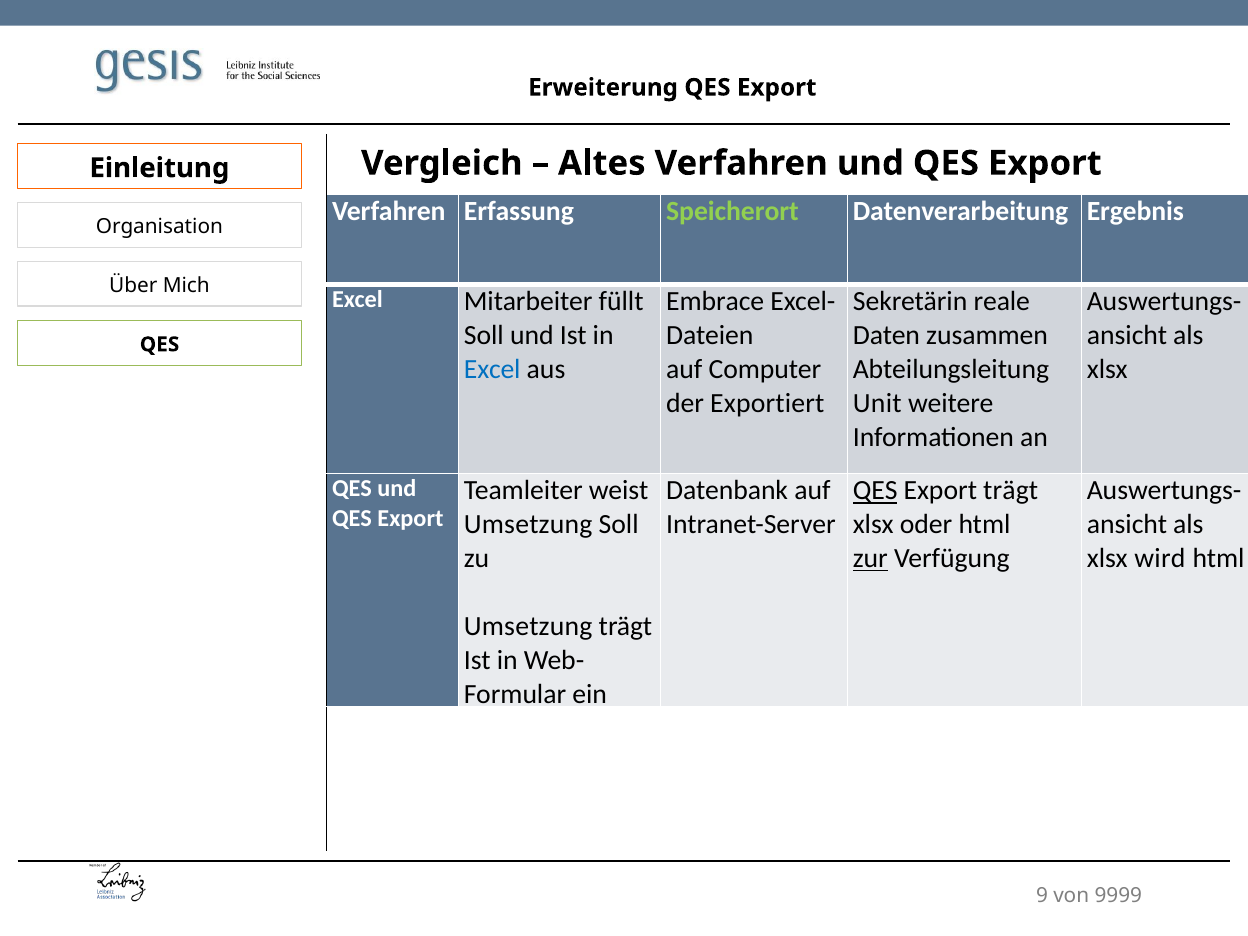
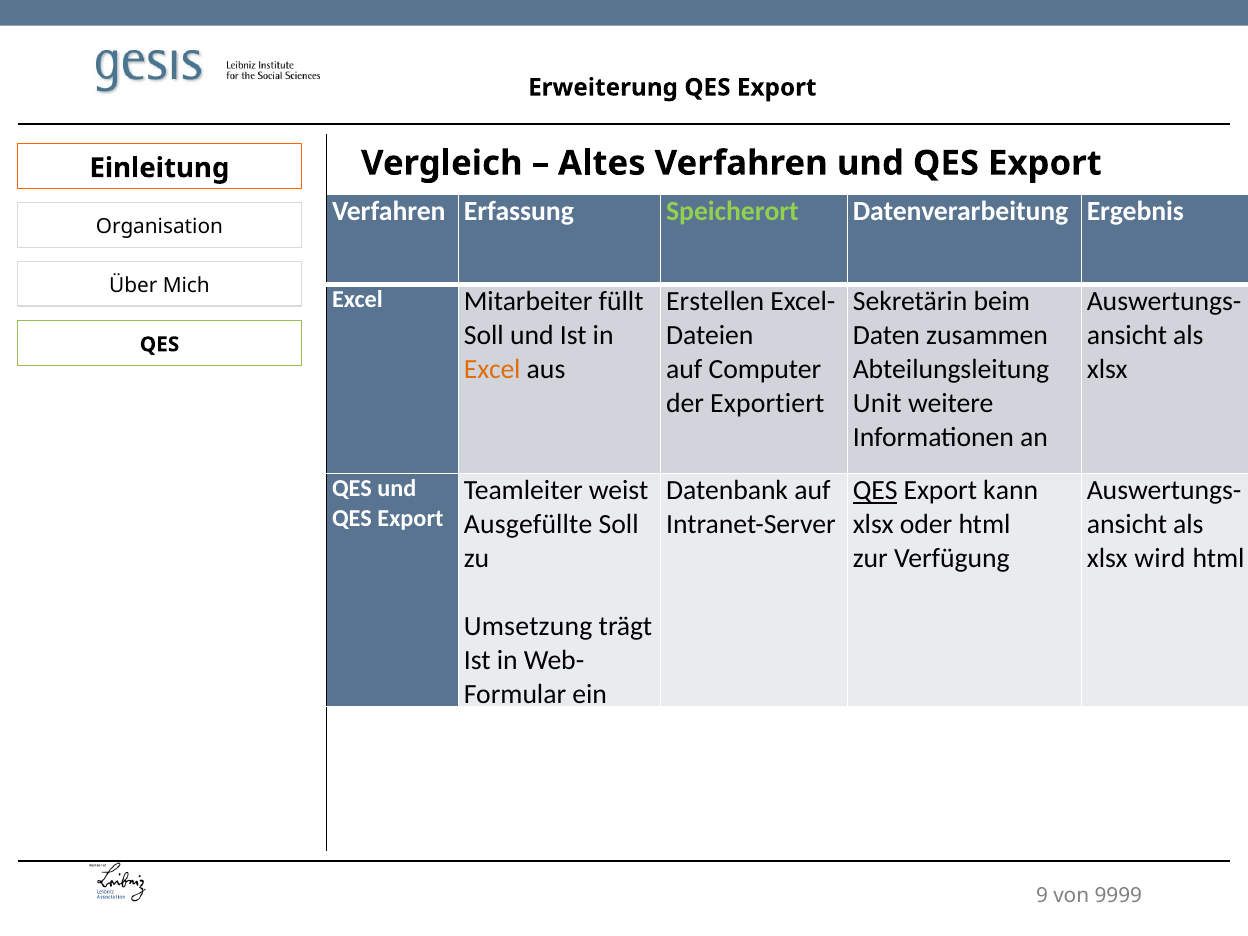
Embrace: Embrace -> Erstellen (715, 302)
reale: reale -> beim (1002, 302)
Excel colour: blue -> orange (492, 369)
Export trägt: trägt -> kann (1011, 491)
Umsetzung: Umsetzung -> Ausgefüllte (528, 525)
zur underline: present -> none (870, 559)
